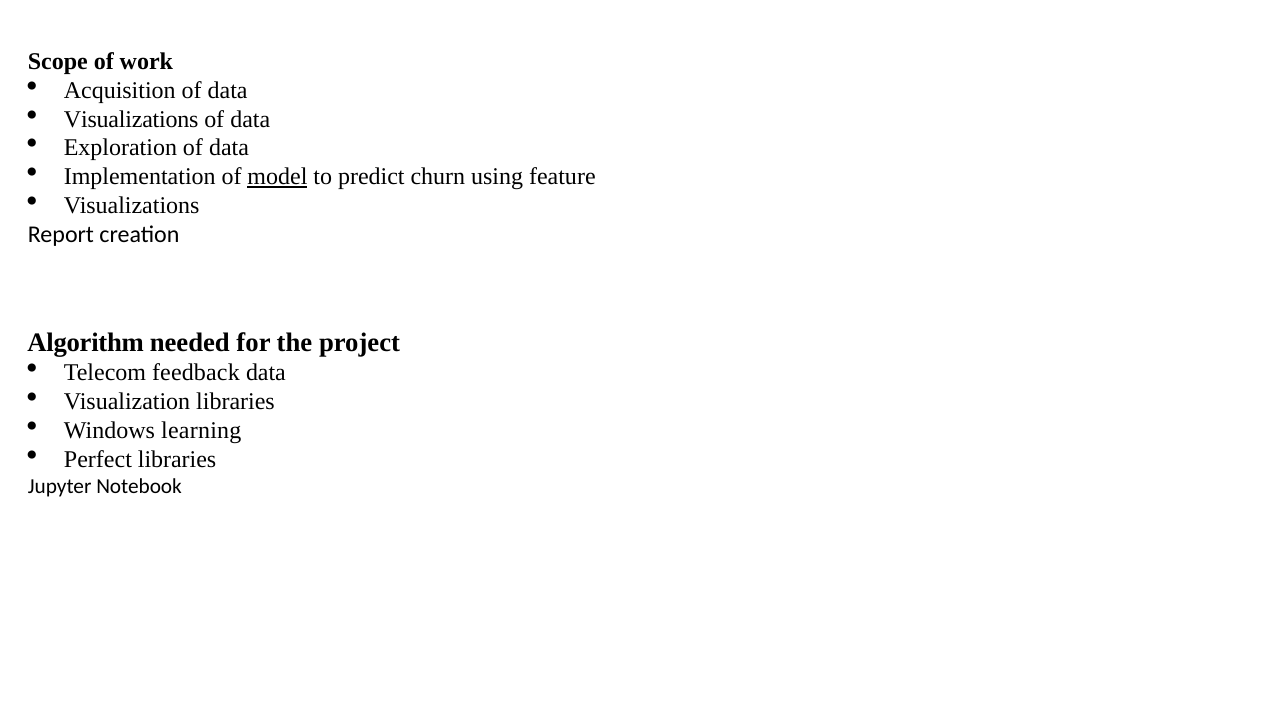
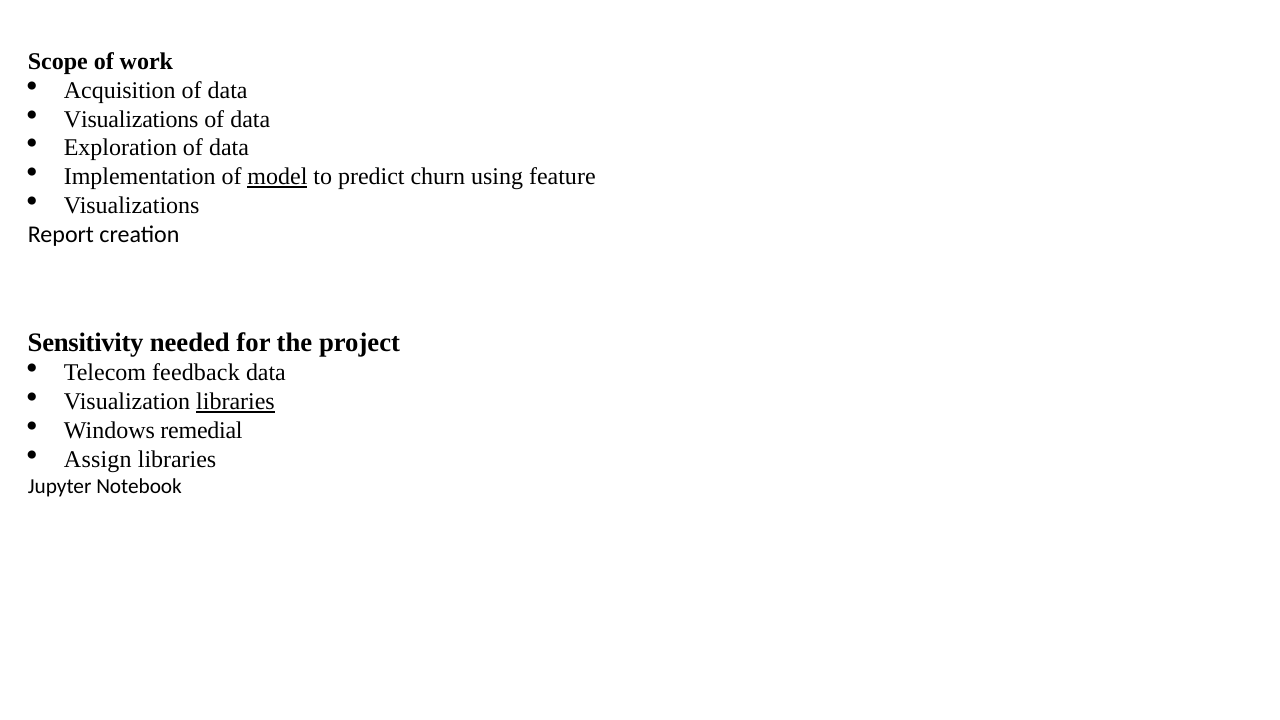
Algorithm: Algorithm -> Sensitivity (86, 343)
libraries underline: none -> present (235, 402)
learning: learning -> remedial (202, 430)
Perfect: Perfect -> Assign (98, 459)
